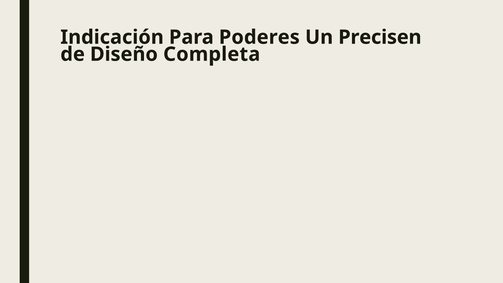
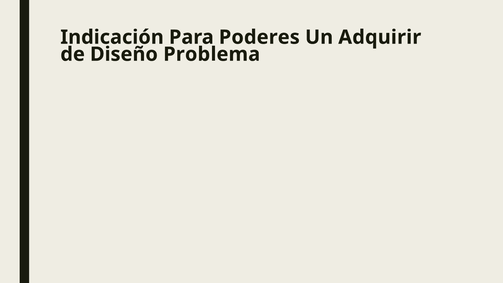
Precisen: Precisen -> Adquirir (380, 37)
Completa: Completa -> Problema (212, 54)
